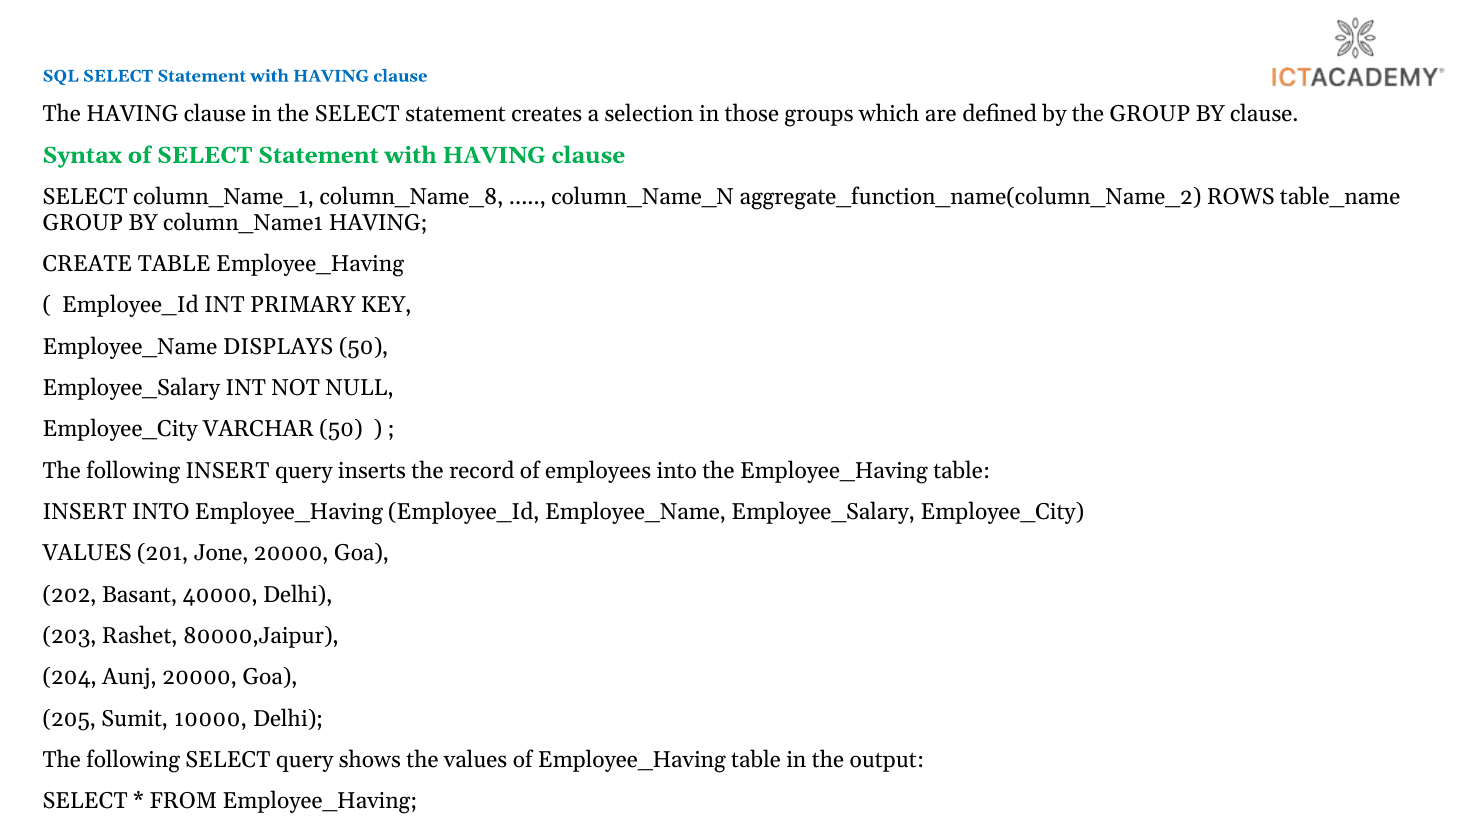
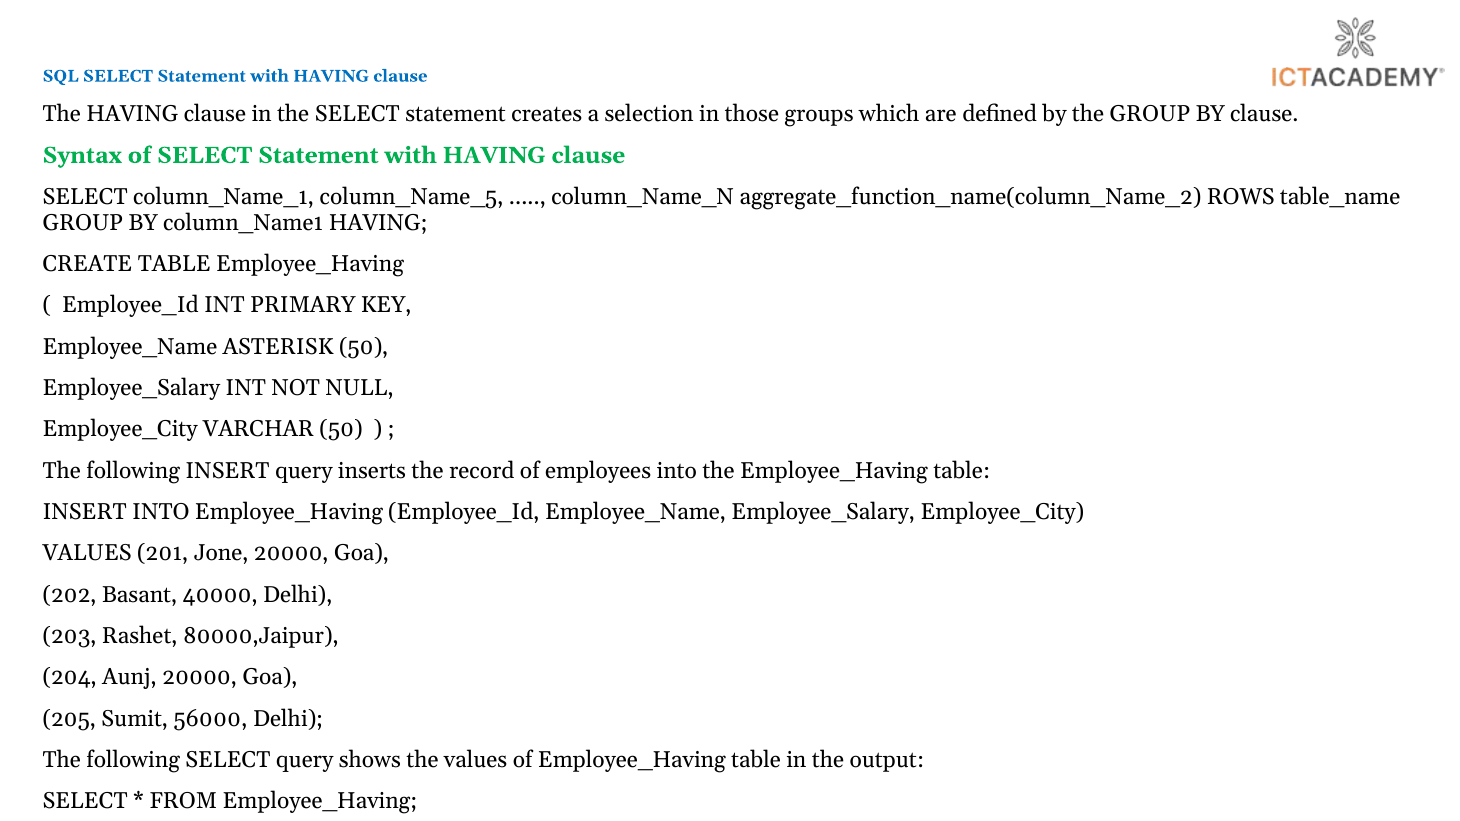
column_Name_8: column_Name_8 -> column_Name_5 (412, 197)
DISPLAYS: DISPLAYS -> ASTERISK (278, 347)
10000: 10000 -> 56000 (211, 719)
